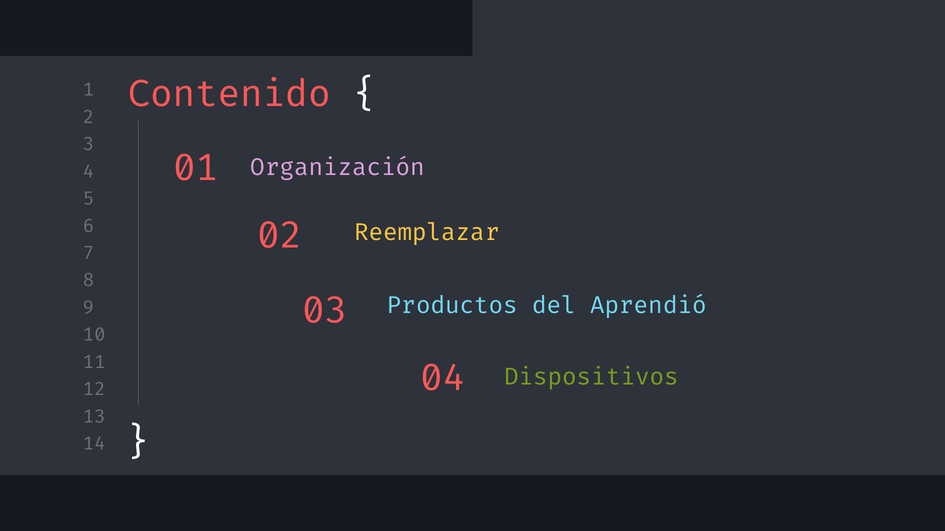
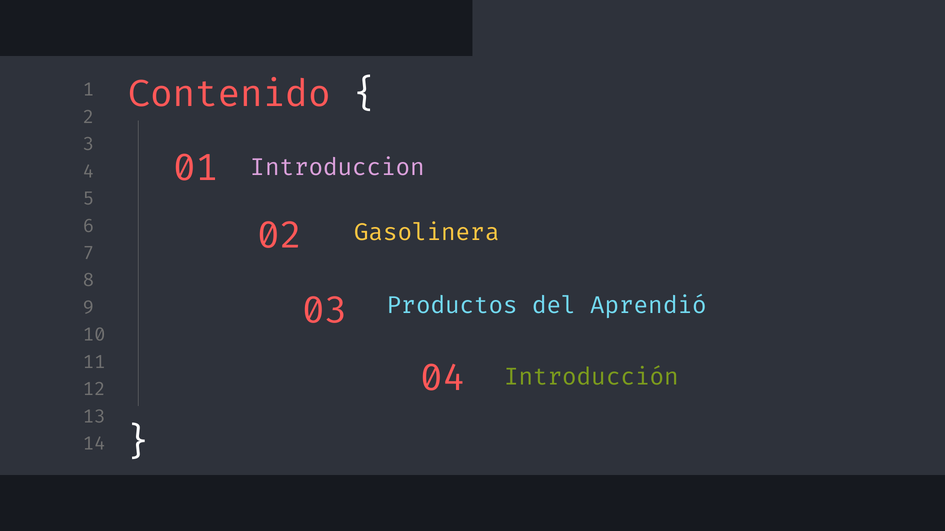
Organización: Organización -> Introduccion (338, 168)
Reemplazar: Reemplazar -> Gasolinera (427, 233)
Dispositivos: Dispositivos -> Introducción (591, 378)
